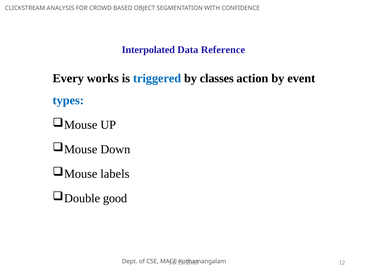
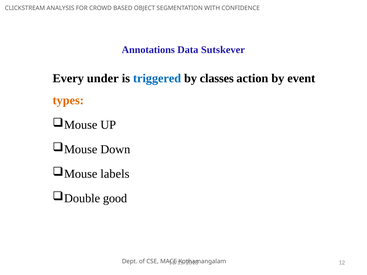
Interpolated: Interpolated -> Annotations (148, 50)
Reference: Reference -> Sutskever (223, 50)
works: works -> under (103, 79)
types colour: blue -> orange (68, 101)
